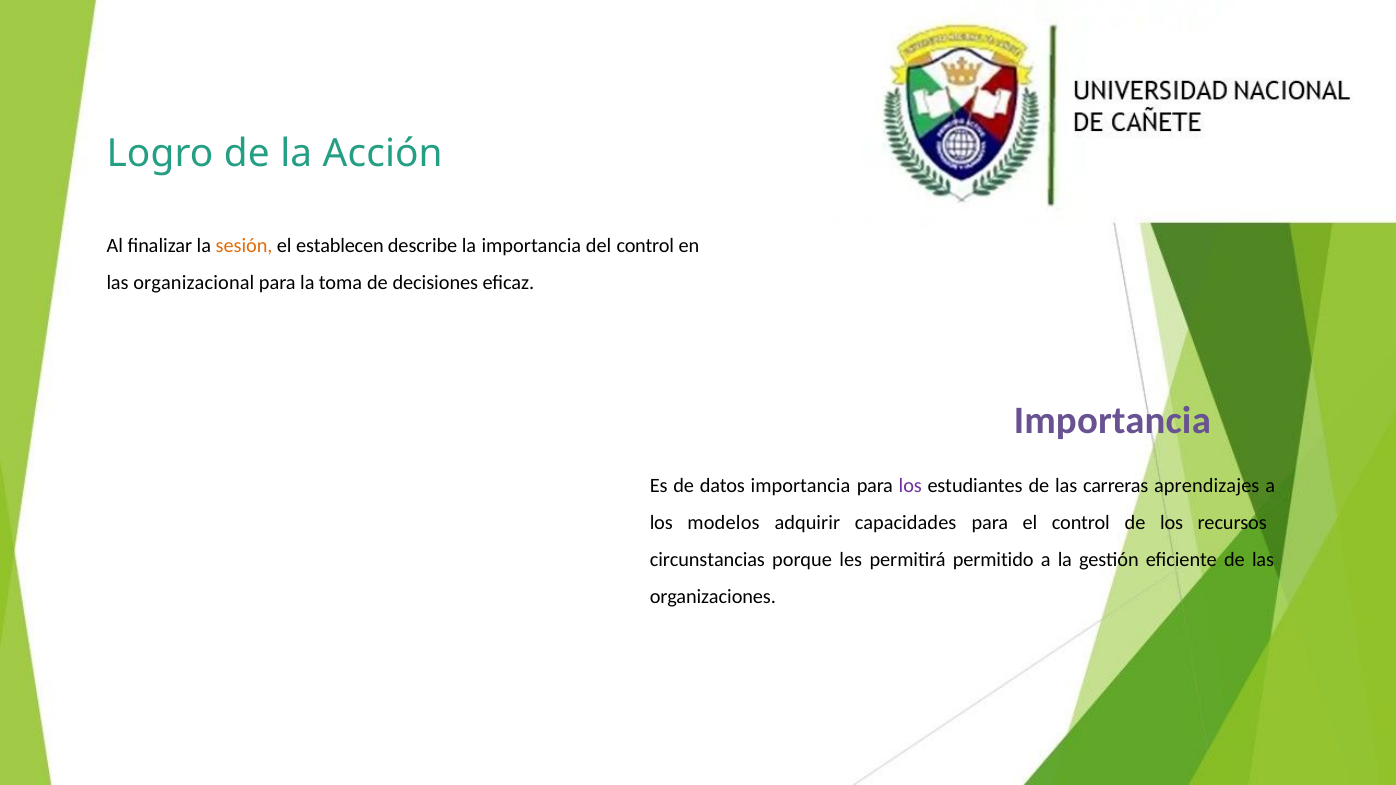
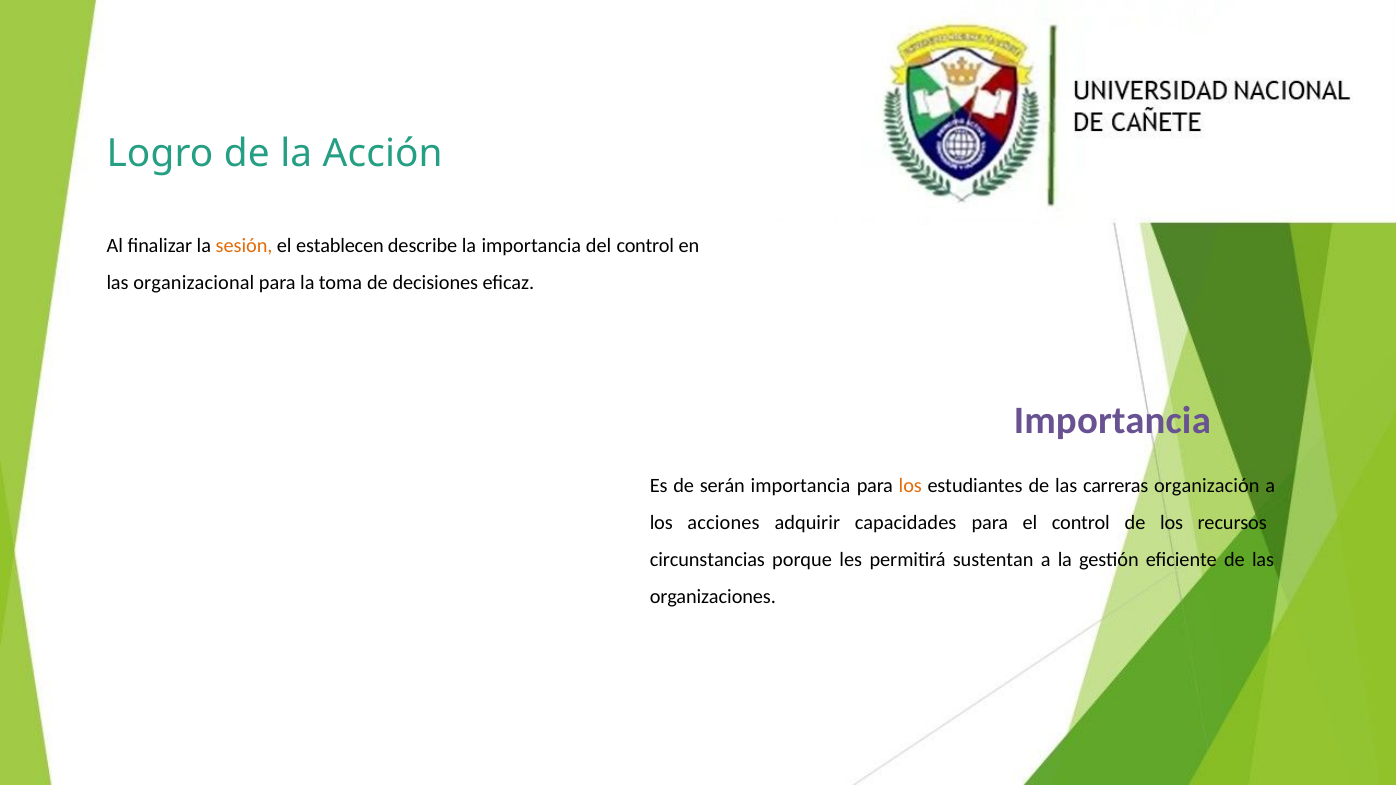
datos: datos -> serán (722, 486)
los colour: purple -> orange (910, 486)
aprendizajes: aprendizajes -> organización (1207, 486)
modelos: modelos -> acciones (724, 523)
permitido: permitido -> sustentan (993, 560)
